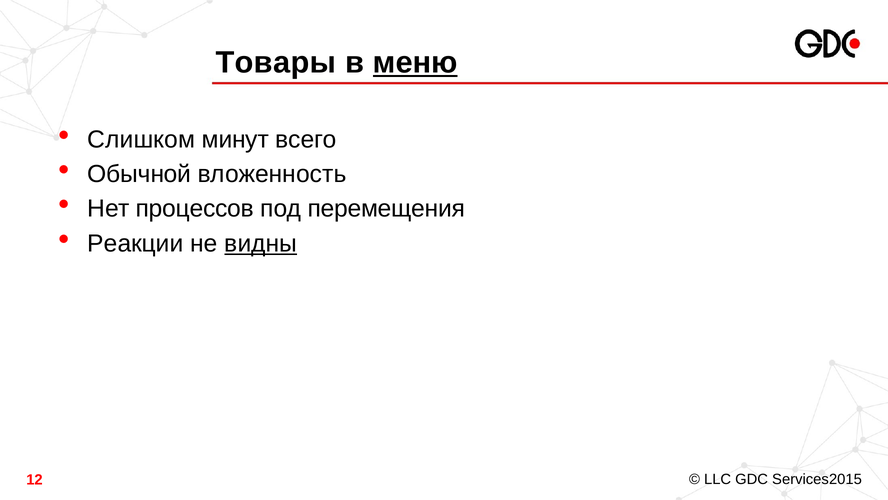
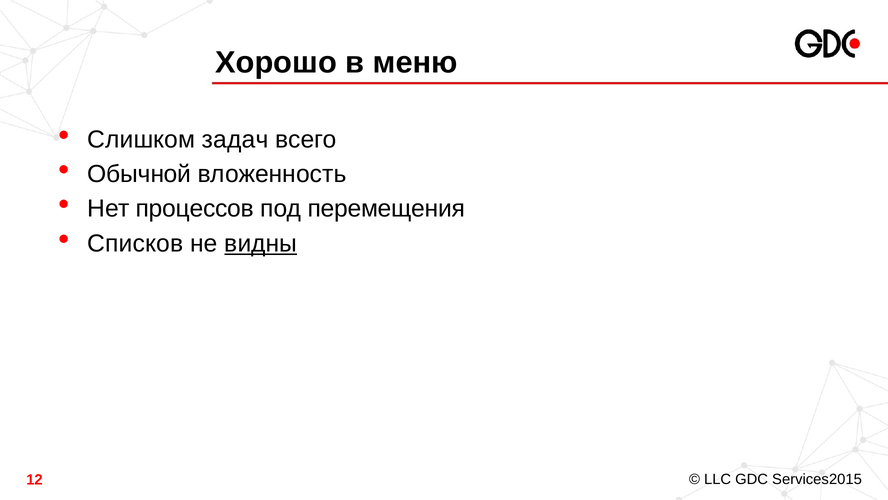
Товары: Товары -> Хорошо (276, 63)
меню underline: present -> none (415, 63)
минут: минут -> задач (235, 140)
Реакции: Реакции -> Списков (135, 243)
